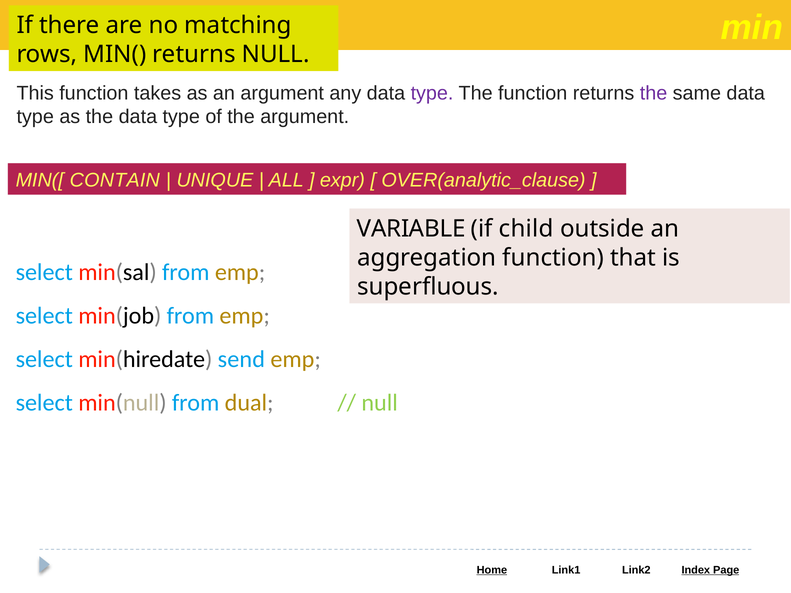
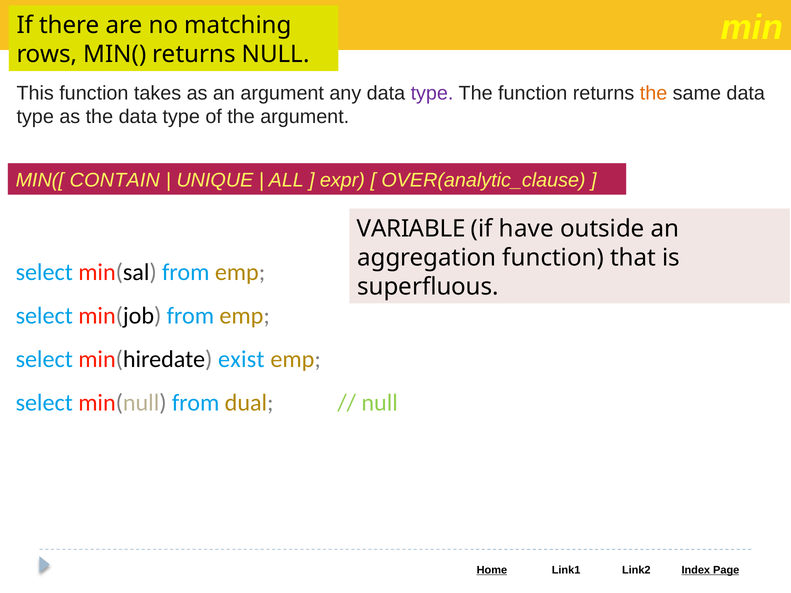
the colour: purple -> orange (654, 93)
child: child -> have (526, 229)
send: send -> exist (241, 359)
